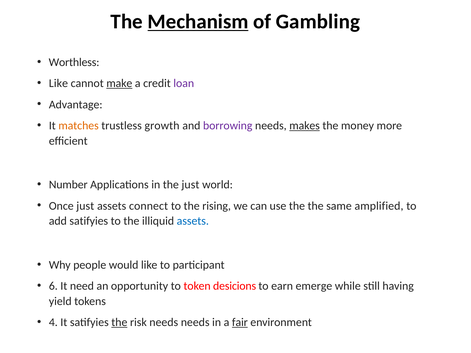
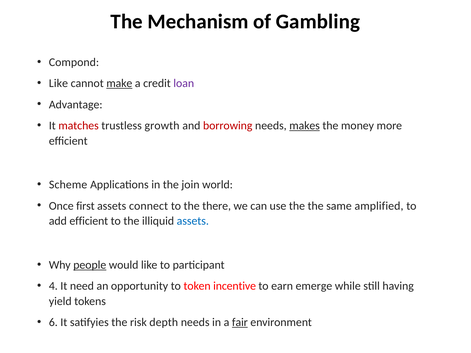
Mechanism underline: present -> none (198, 22)
Worthless: Worthless -> Compond (74, 62)
matches colour: orange -> red (79, 126)
borrowing colour: purple -> red (228, 126)
Number: Number -> Scheme (68, 185)
the just: just -> join (190, 185)
Once just: just -> first (85, 206)
rising: rising -> there (217, 206)
add satifyies: satifyies -> efficient (89, 221)
people underline: none -> present (90, 265)
6: 6 -> 4 (53, 286)
desicions: desicions -> incentive (235, 286)
4: 4 -> 6 (53, 323)
the underline: present -> none (119, 323)
risk needs: needs -> depth (164, 323)
